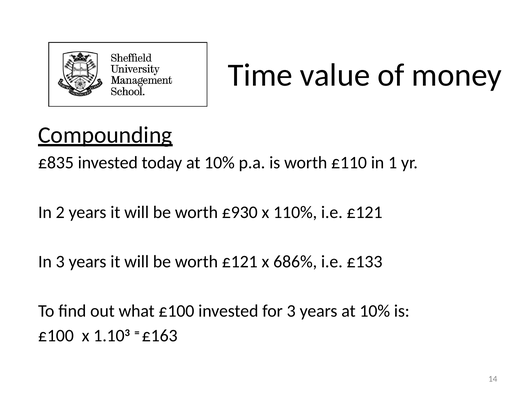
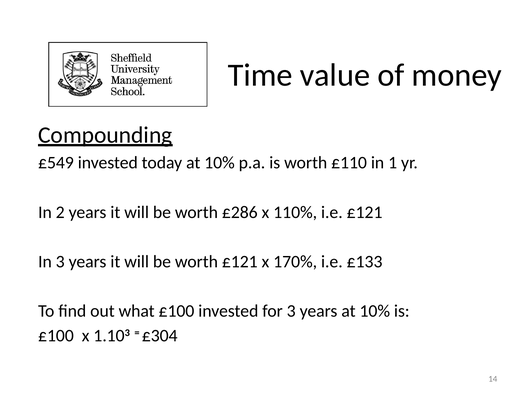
£835: £835 -> £549 (56, 163)
£930: £930 -> £286 (240, 212)
686%: 686% -> 170% (295, 261)
£163: £163 -> £304 (160, 335)
